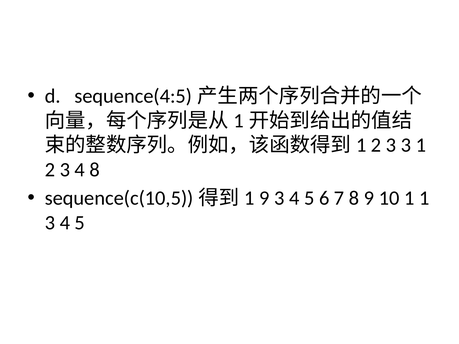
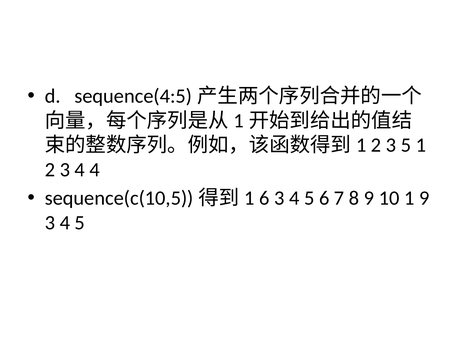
3 3: 3 -> 5 (406, 145)
4 8: 8 -> 4 (95, 170)
9: 9 -> 6 (264, 198)
1 1: 1 -> 9 (424, 198)
